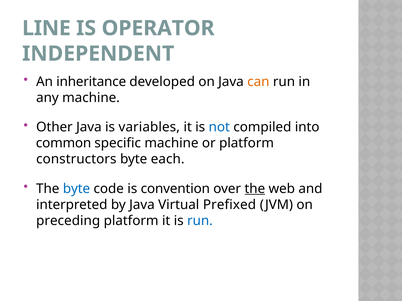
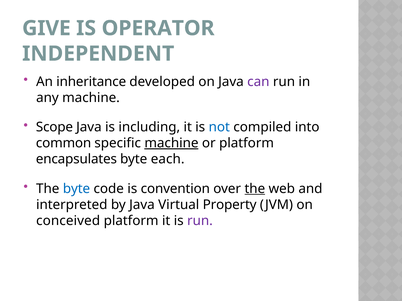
LINE: LINE -> GIVE (46, 28)
can colour: orange -> purple (258, 82)
Other: Other -> Scope (54, 127)
variables: variables -> including (149, 127)
machine underline: none -> present (171, 143)
constructors: constructors -> encapsulates (76, 159)
Prefixed: Prefixed -> Property (230, 205)
preceding: preceding -> conceived (68, 221)
run colour: blue -> purple (200, 221)
